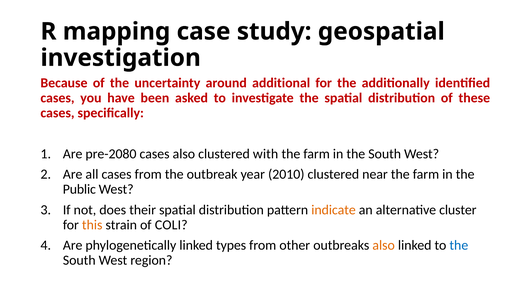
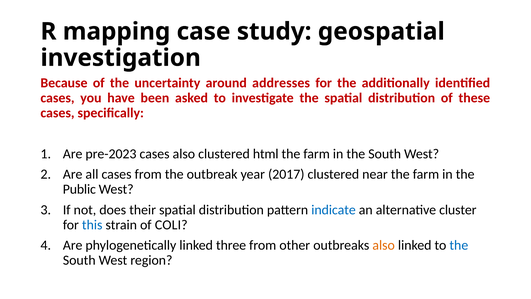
additional: additional -> addresses (281, 83)
pre-2080: pre-2080 -> pre-2023 (111, 154)
with: with -> html (266, 154)
2010: 2010 -> 2017 (286, 174)
indicate colour: orange -> blue (334, 210)
this colour: orange -> blue (92, 225)
types: types -> three (231, 245)
